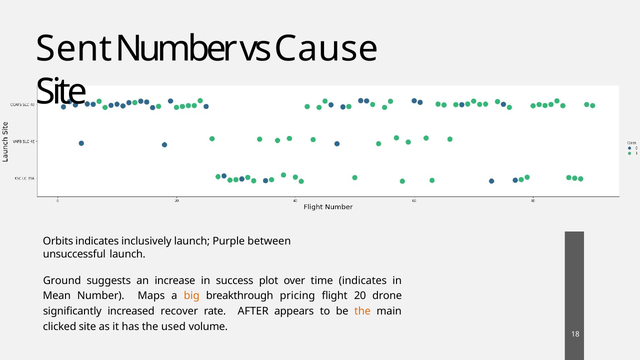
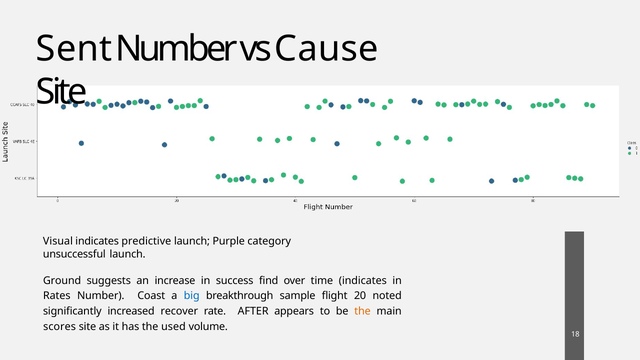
Orbits: Orbits -> Visual (58, 241)
inclusively: inclusively -> predictive (146, 241)
between: between -> category (269, 241)
plot: plot -> find (269, 281)
Mean: Mean -> Rates (57, 296)
Maps: Maps -> Coast (151, 296)
big colour: orange -> blue (192, 296)
pricing: pricing -> sample (298, 296)
drone: drone -> noted (387, 296)
clicked: clicked -> scores (60, 327)
